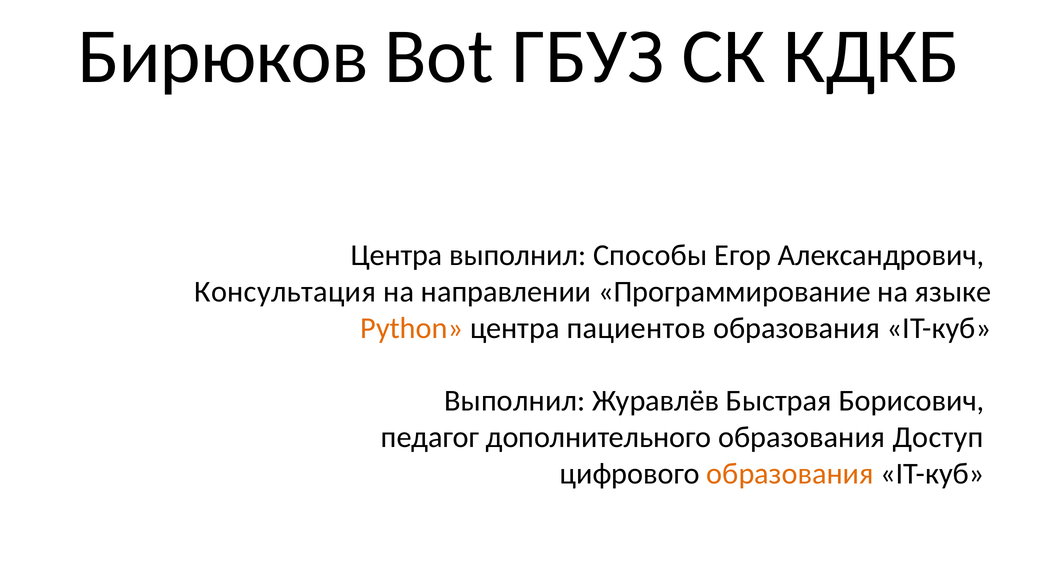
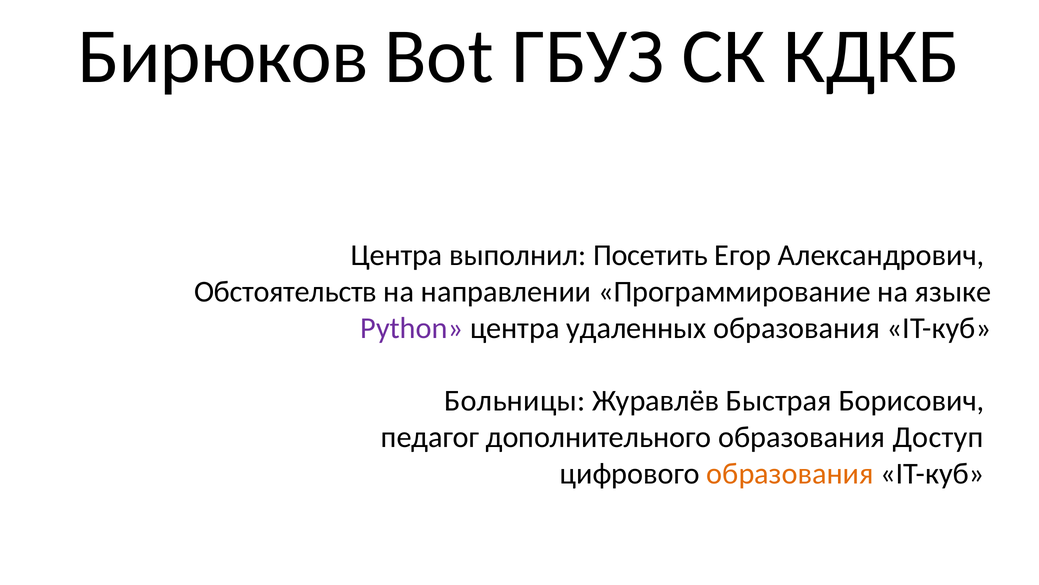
Способы: Способы -> Посетить (650, 255)
Консультация: Консультация -> Обстоятельств (286, 291)
Python colour: orange -> purple (412, 328)
пациентов: пациентов -> удаленных (636, 328)
Выполнил: Выполнил -> Больницы (515, 401)
